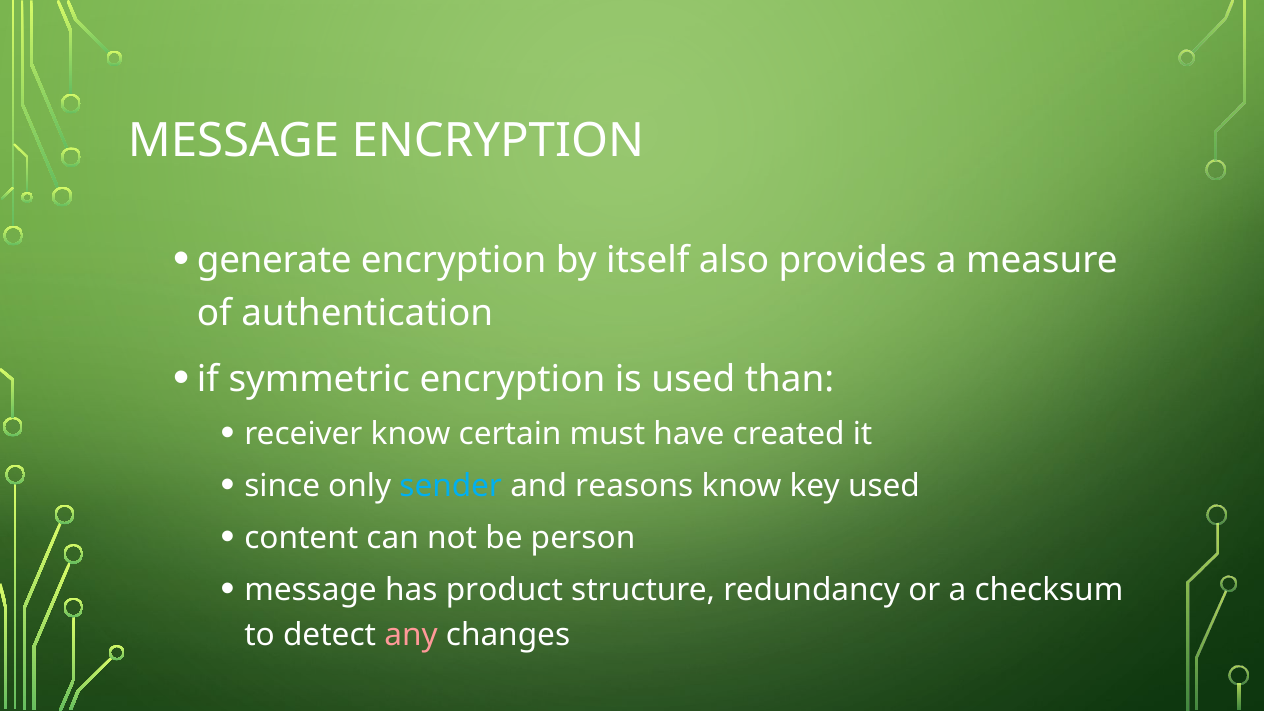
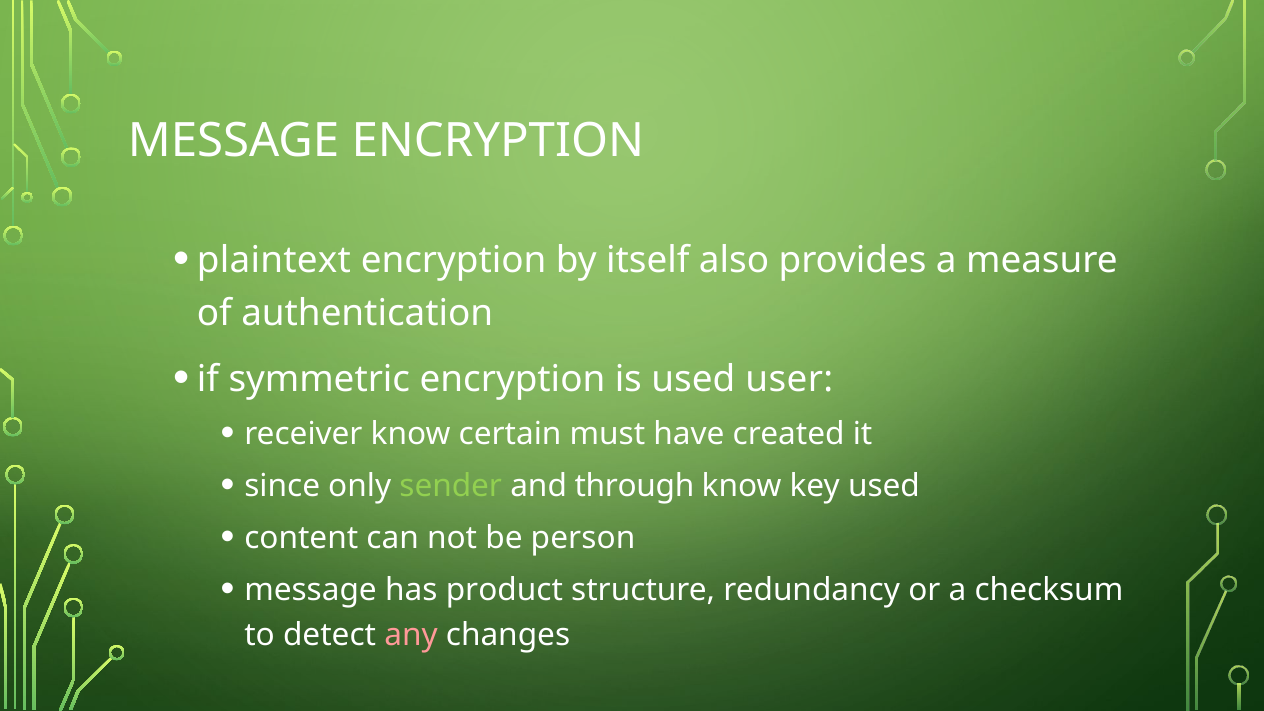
generate: generate -> plaintext (274, 260)
than: than -> user (789, 379)
sender colour: light blue -> light green (451, 486)
reasons: reasons -> through (634, 486)
